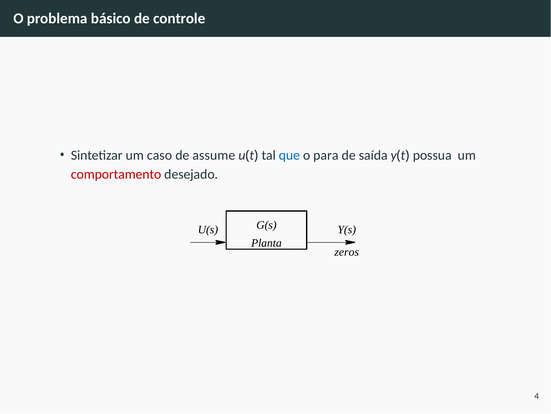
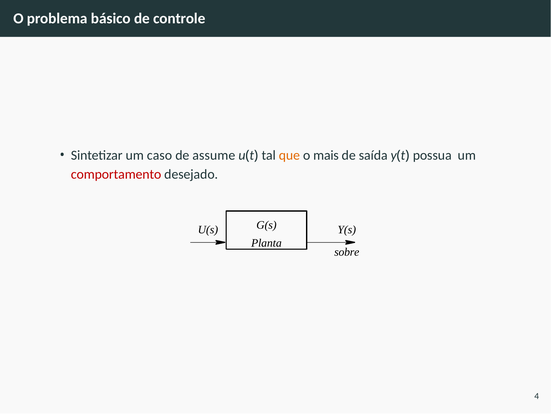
que colour: blue -> orange (289, 155)
para: para -> mais (326, 155)
zeros: zeros -> sobre (347, 252)
